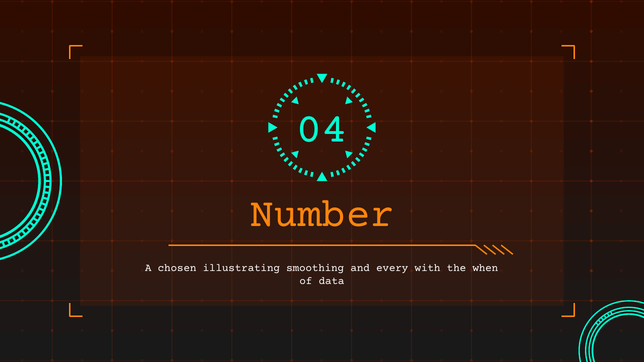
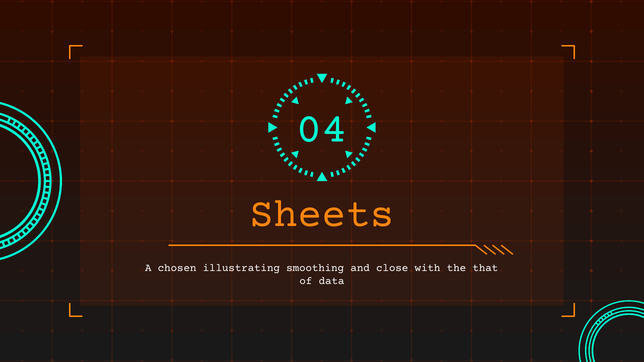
Number: Number -> Sheets (322, 213)
every: every -> close (392, 268)
when: when -> that (485, 268)
